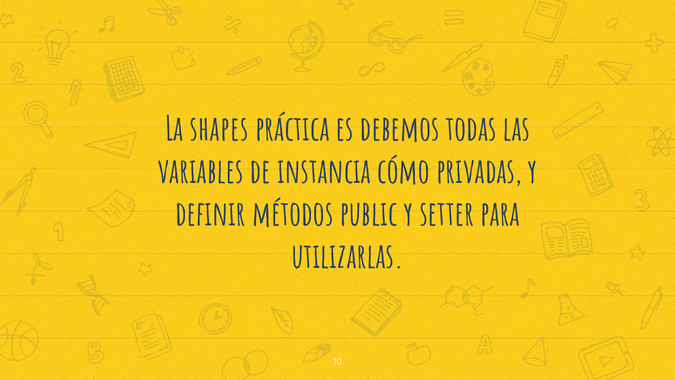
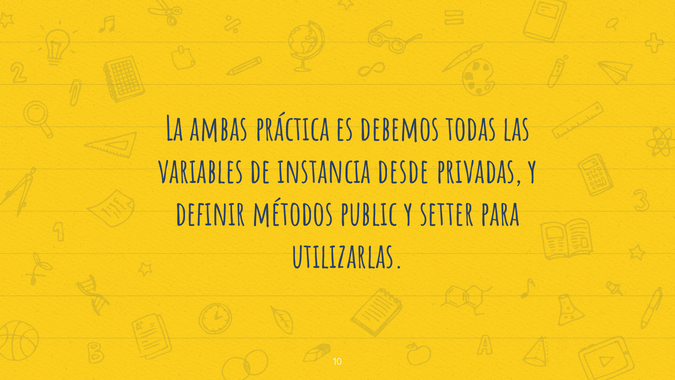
shapes: shapes -> ambas (219, 129)
cómo: cómo -> desde (403, 172)
